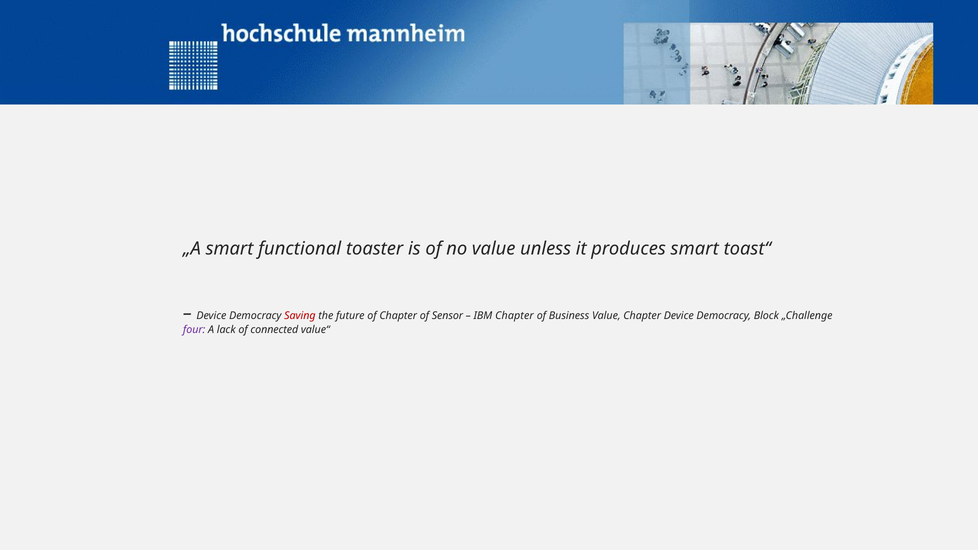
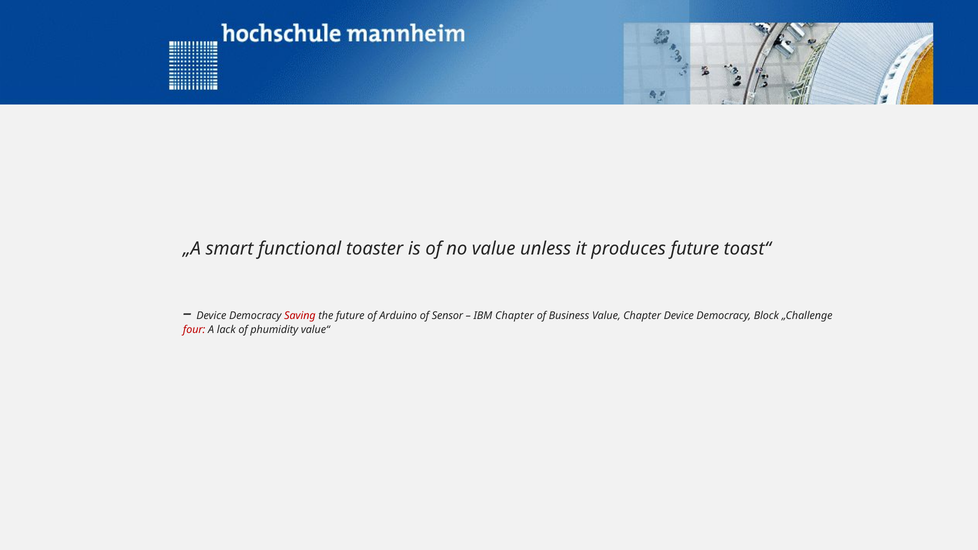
produces smart: smart -> future (695, 249)
of Chapter: Chapter -> Arduino (398, 316)
four colour: purple -> red (194, 330)
connected: connected -> phumidity (274, 330)
